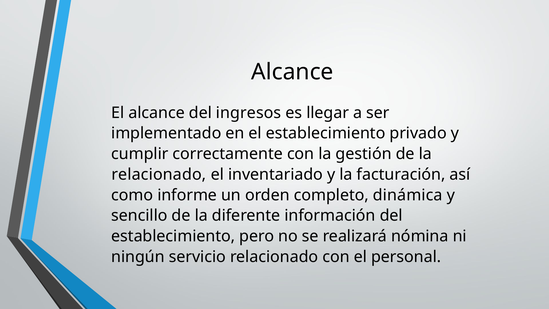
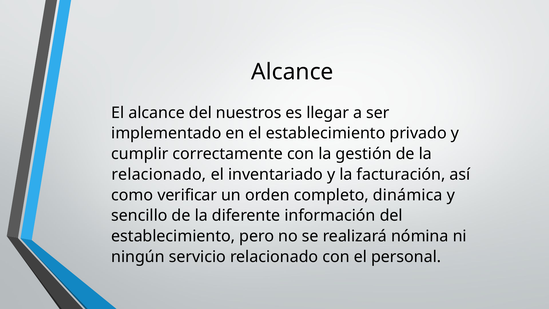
ingresos: ingresos -> nuestros (249, 113)
informe: informe -> verificar (187, 195)
